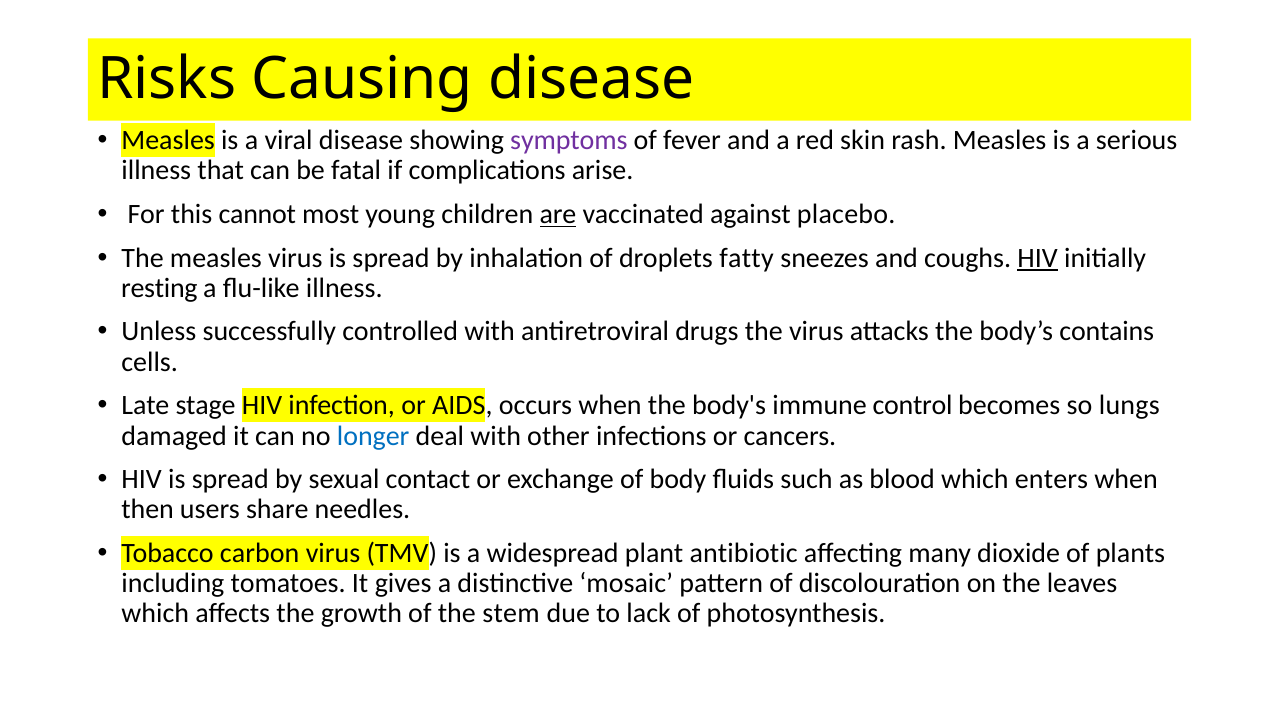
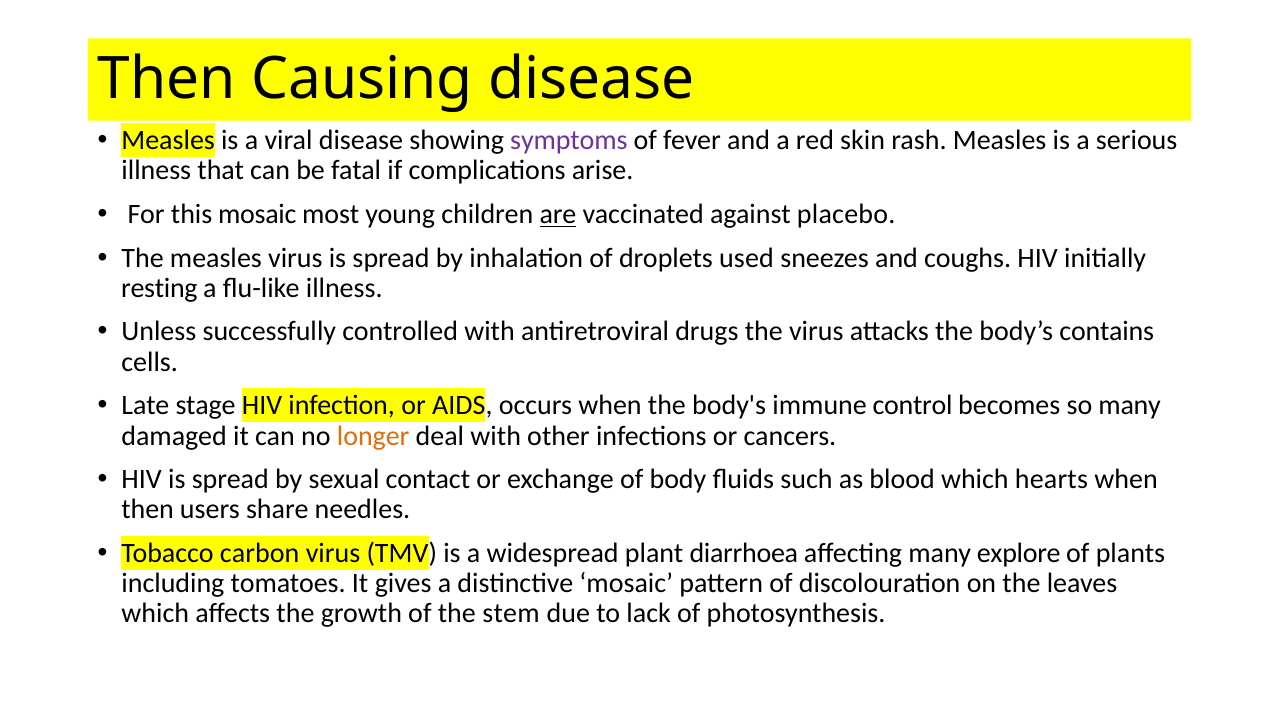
Risks: Risks -> Then (167, 79)
this cannot: cannot -> mosaic (257, 214)
fatty: fatty -> used (747, 258)
HIV underline: present -> none (1038, 258)
so lungs: lungs -> many (1130, 405)
longer colour: blue -> orange (373, 435)
enters: enters -> hearts (1051, 479)
antibiotic: antibiotic -> diarrhoea (744, 553)
dioxide: dioxide -> explore (1019, 553)
